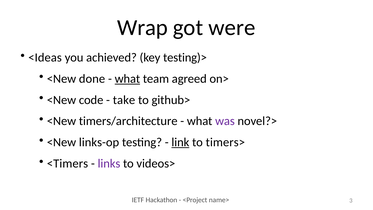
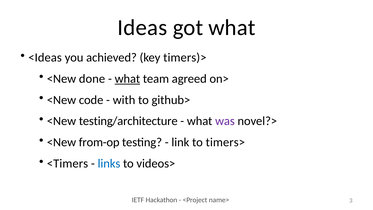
Wrap: Wrap -> Ideas (142, 27)
got were: were -> what (232, 27)
testing)>: testing)> -> timers)> (185, 57)
take: take -> with (124, 100)
timers/architecture: timers/architecture -> testing/architecture (128, 121)
links-op: links-op -> from-op (99, 142)
link underline: present -> none (180, 142)
links colour: purple -> blue (109, 163)
